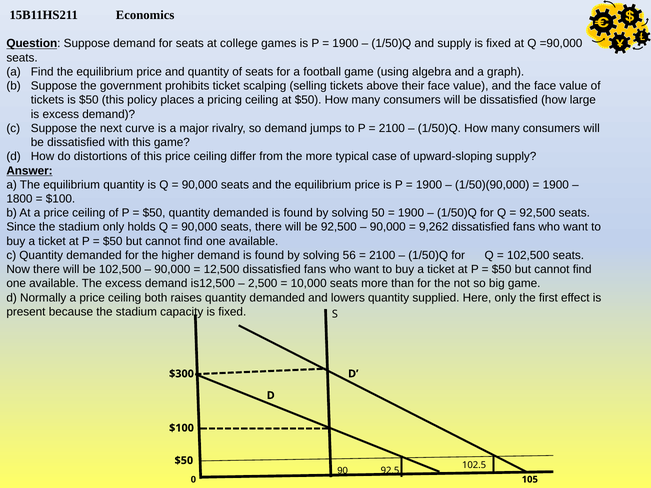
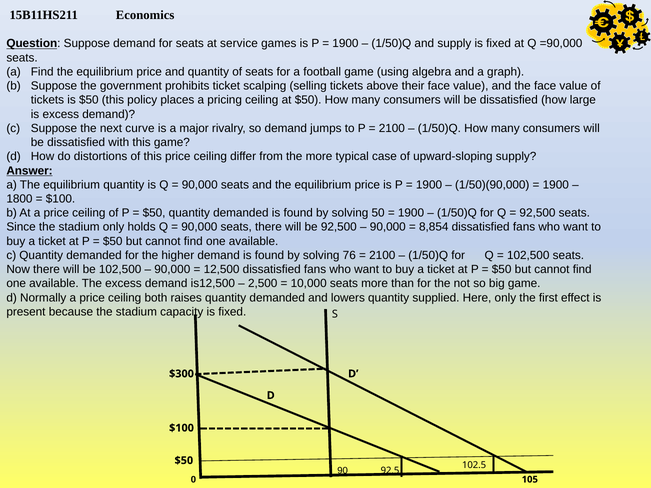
college: college -> service (239, 44)
9,262: 9,262 -> 8,854 (434, 227)
56: 56 -> 76 (349, 255)
